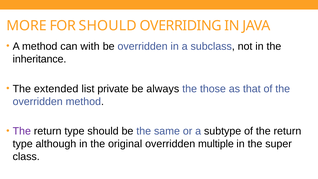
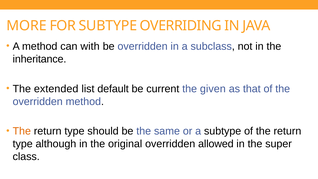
FOR SHOULD: SHOULD -> SUBTYPE (108, 26)
private: private -> default (113, 89)
always: always -> current (163, 89)
those: those -> given (213, 89)
The colour: purple -> orange (22, 131)
multiple: multiple -> allowed (216, 144)
